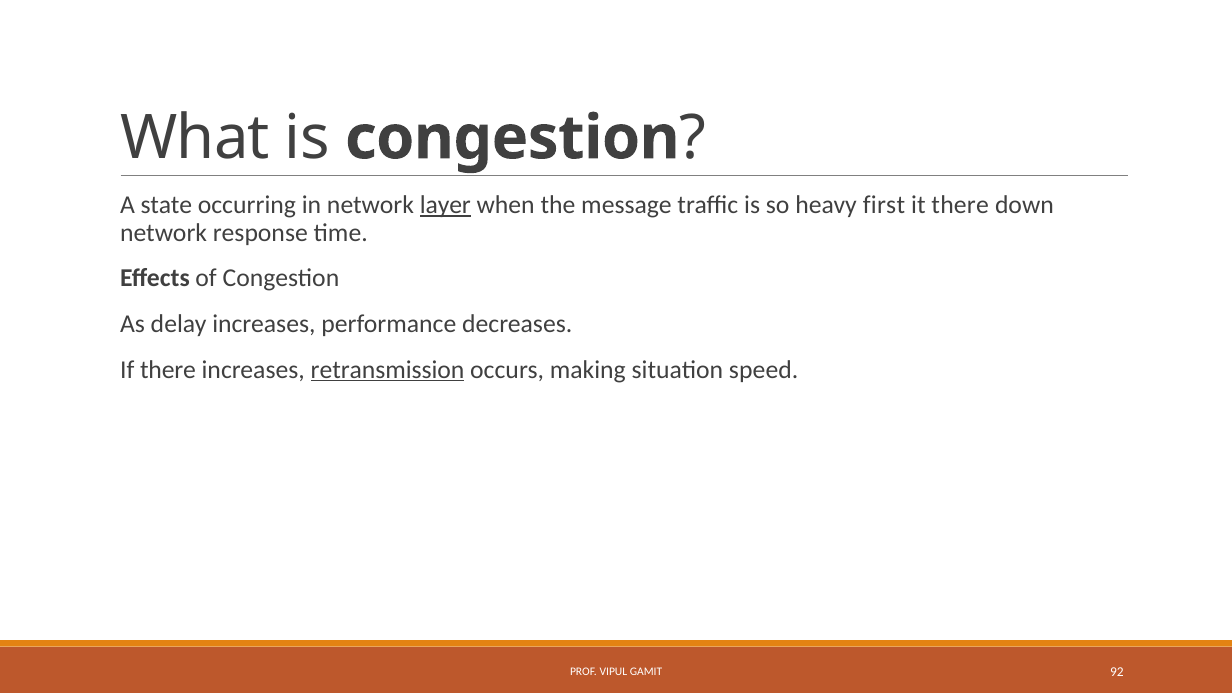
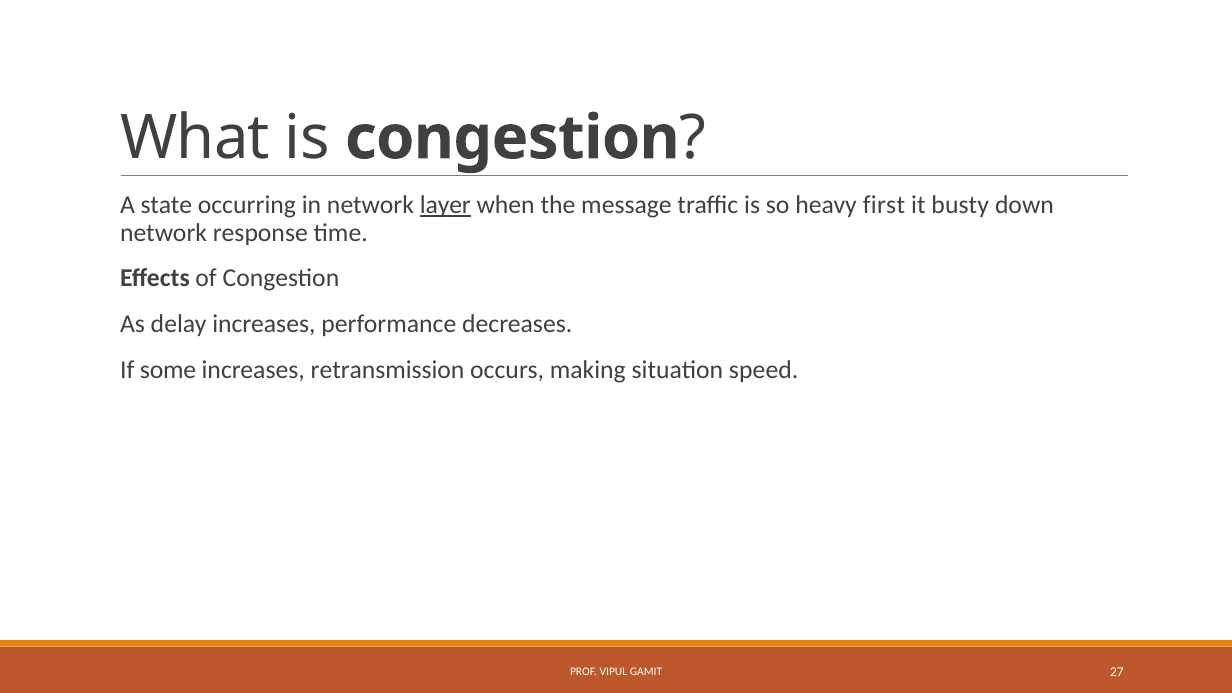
it there: there -> busty (960, 205)
If there: there -> some (168, 370)
retransmission underline: present -> none (388, 370)
92: 92 -> 27 (1117, 672)
